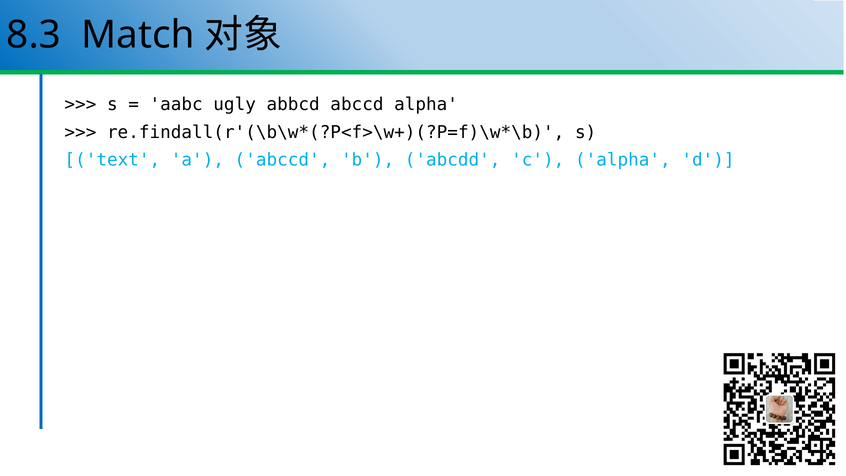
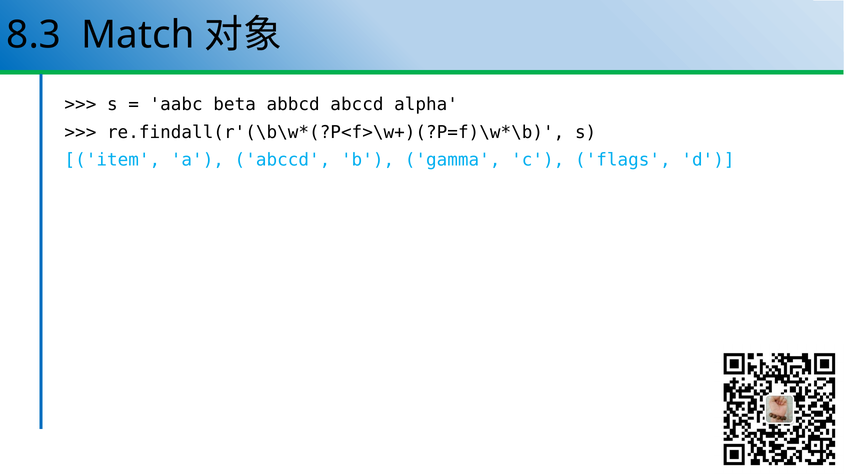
ugly: ugly -> beta (235, 104)
text: text -> item (112, 160)
abcdd: abcdd -> gamma (453, 160)
c alpha: alpha -> flags (623, 160)
